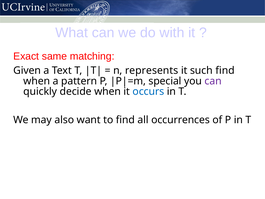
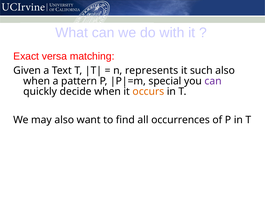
same: same -> versa (54, 56)
such find: find -> also (225, 70)
occurs colour: blue -> orange (148, 91)
